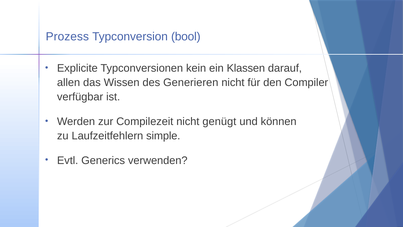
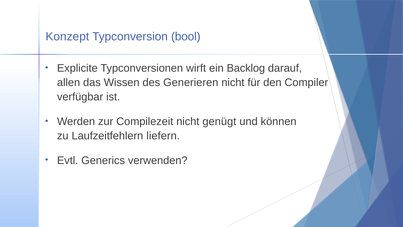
Prozess: Prozess -> Konzept (67, 37)
kein: kein -> wirft (196, 68)
Klassen: Klassen -> Backlog (246, 68)
simple: simple -> liefern (163, 136)
